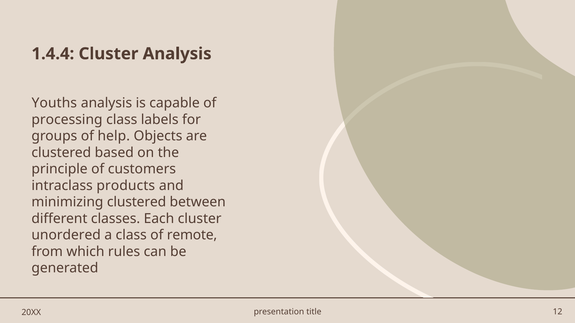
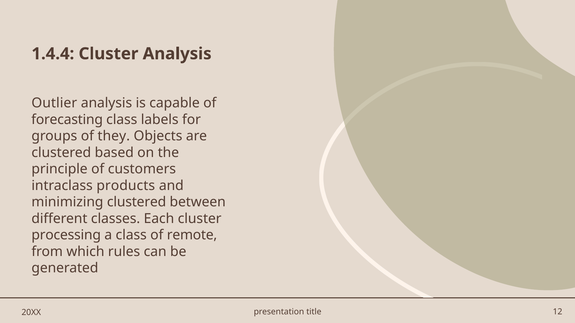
Youths: Youths -> Outlier (54, 103)
processing: processing -> forecasting (67, 120)
help: help -> they (114, 136)
unordered: unordered -> processing (66, 235)
